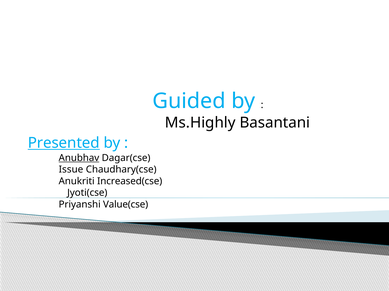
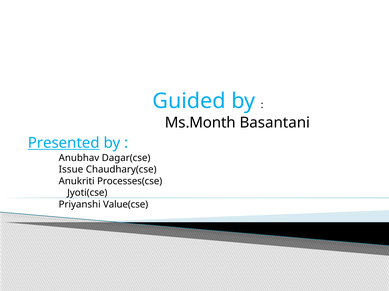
Ms.Highly: Ms.Highly -> Ms.Month (200, 123)
Anubhav underline: present -> none (79, 158)
Increased(cse: Increased(cse -> Processes(cse (130, 182)
